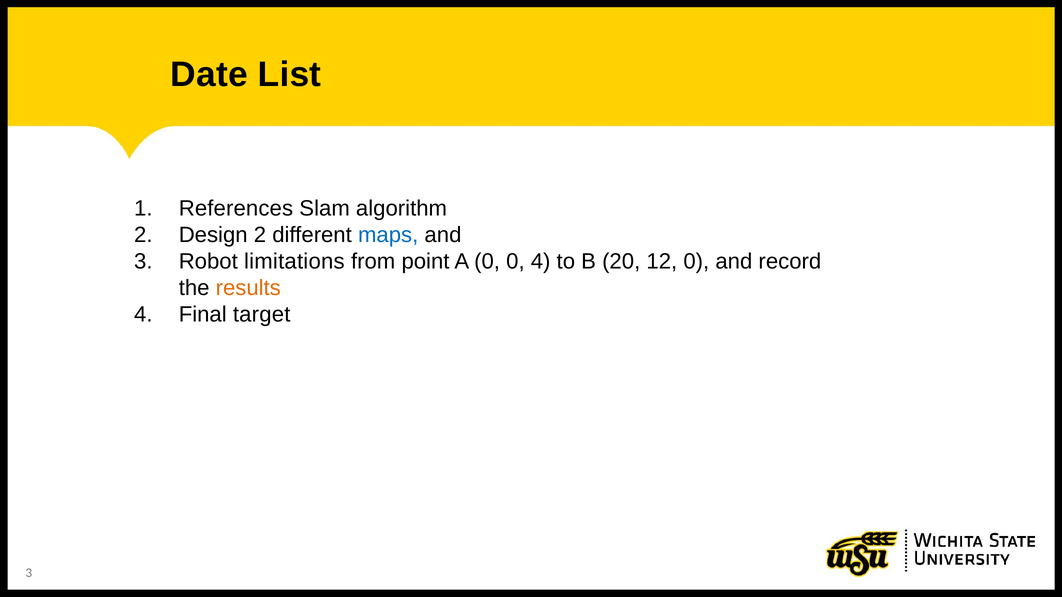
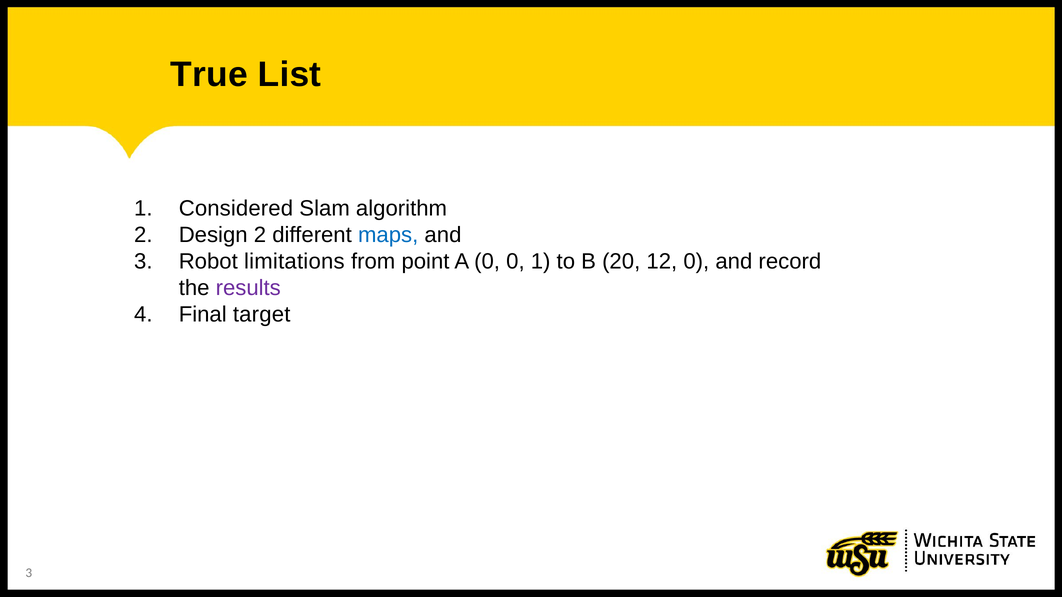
Date: Date -> True (209, 75)
References: References -> Considered (236, 209)
0 4: 4 -> 1 (541, 262)
results colour: orange -> purple (248, 288)
